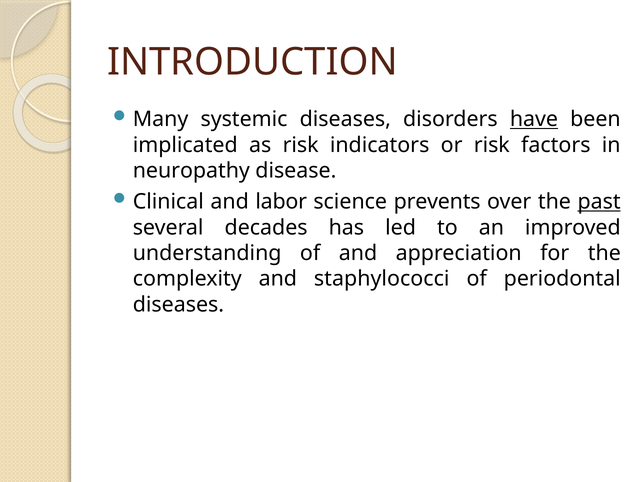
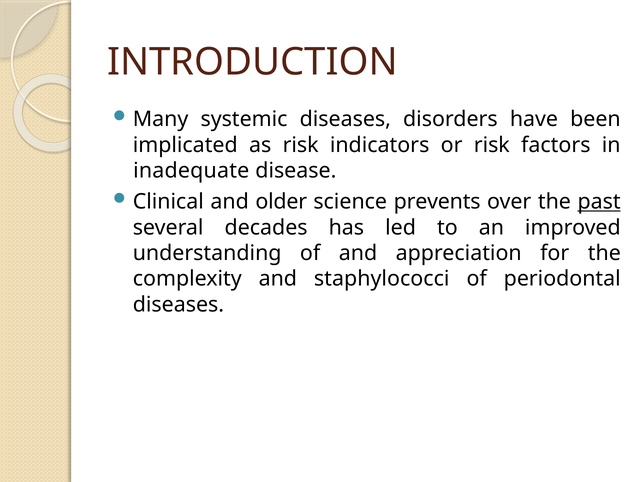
have underline: present -> none (534, 119)
neuropathy: neuropathy -> inadequate (191, 171)
labor: labor -> older (281, 202)
